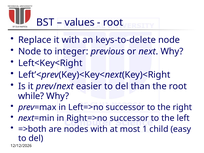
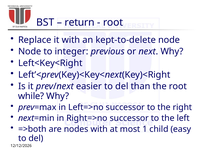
values: values -> return (80, 22)
keys-to-delete: keys-to-delete -> kept-to-delete (126, 40)
